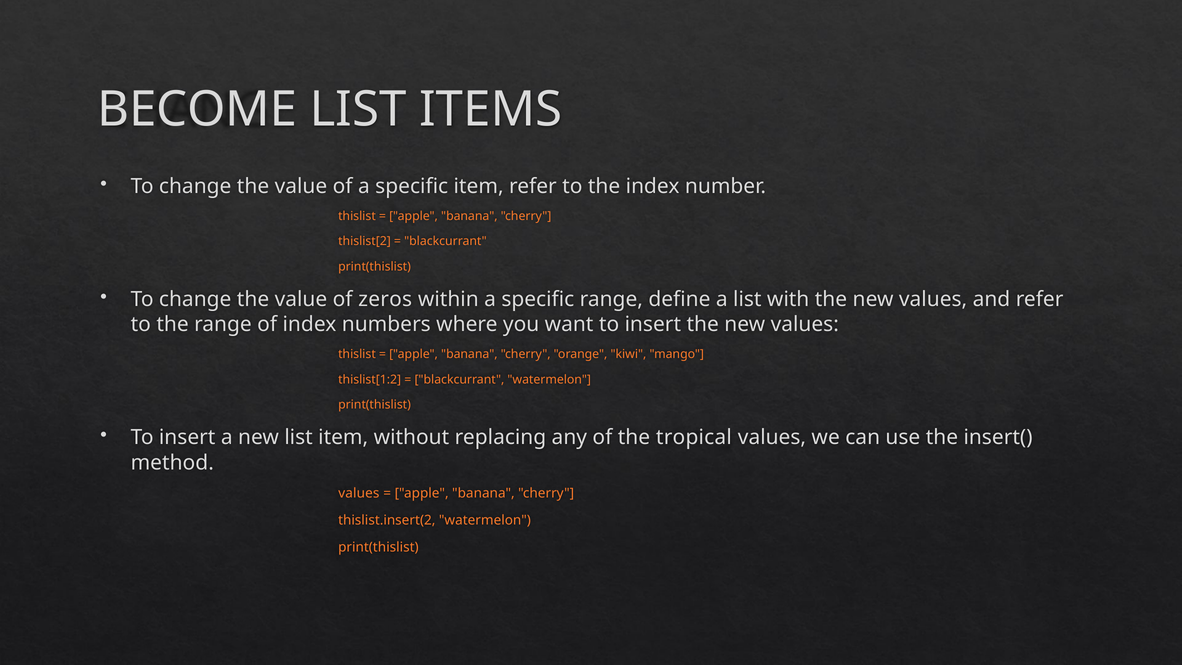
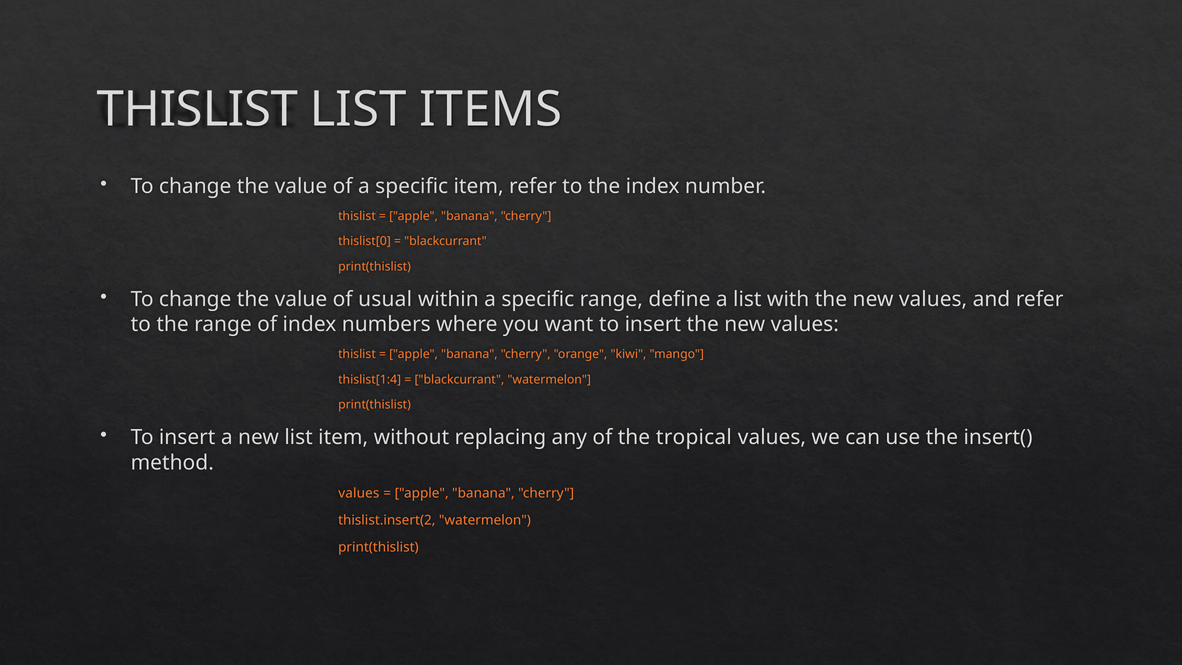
BECOME: BECOME -> THISLIST (197, 110)
thislist[2: thislist[2 -> thislist[0 (365, 241)
zeros: zeros -> usual (385, 299)
thislist[1:2: thislist[1:2 -> thislist[1:4 (370, 379)
